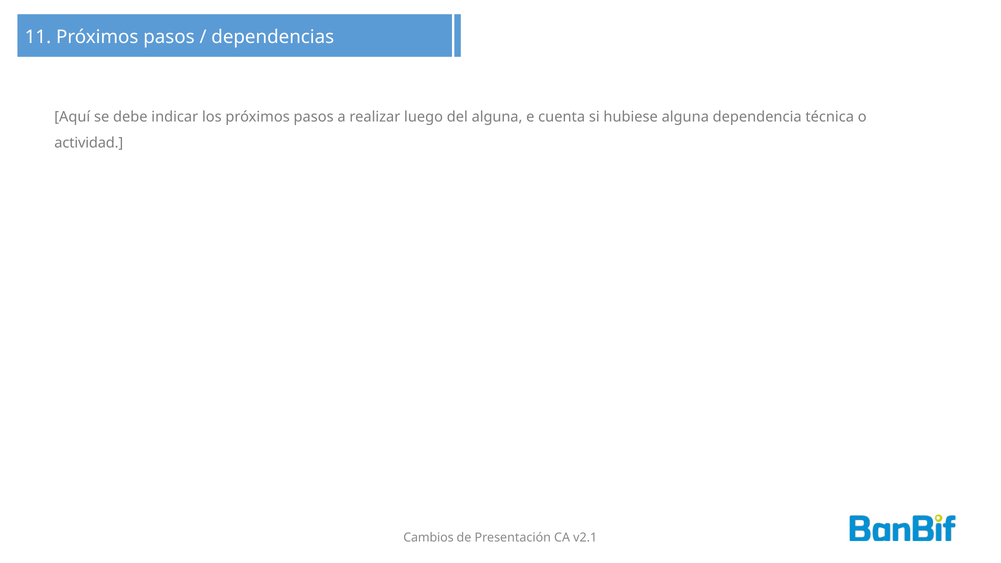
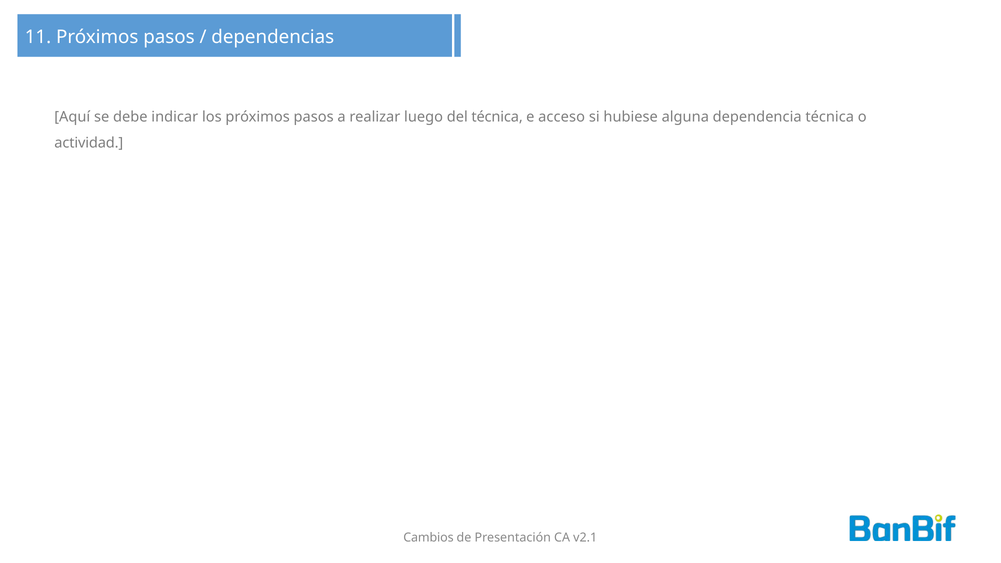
del alguna: alguna -> técnica (497, 117)
cuenta: cuenta -> acceso (562, 117)
